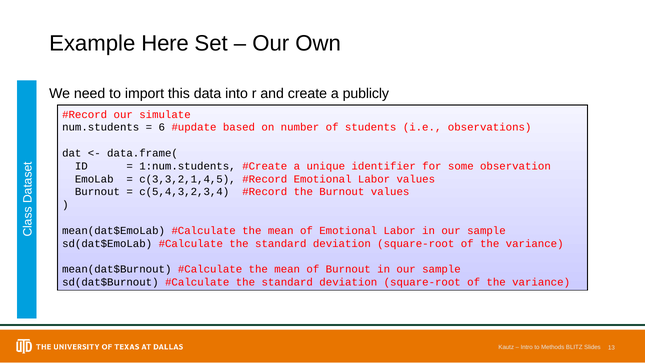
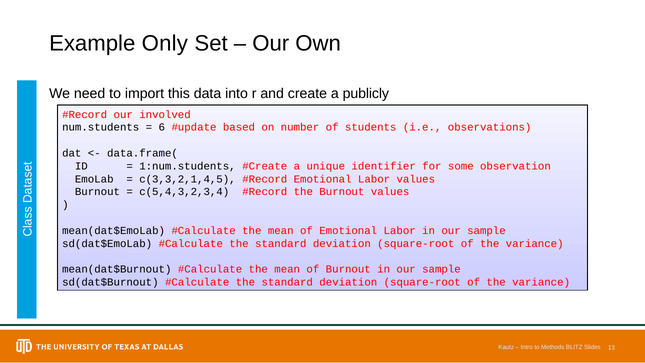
Here: Here -> Only (165, 44)
simulate: simulate -> involved (165, 114)
